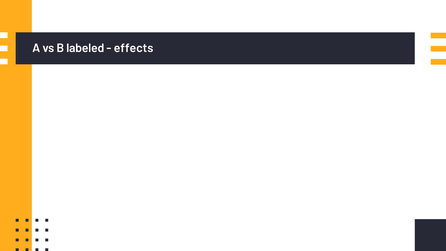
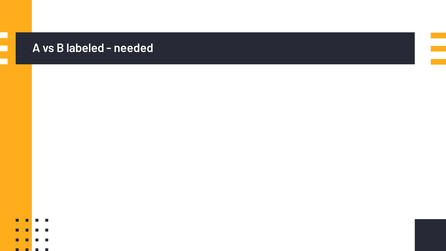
effects: effects -> needed (134, 48)
